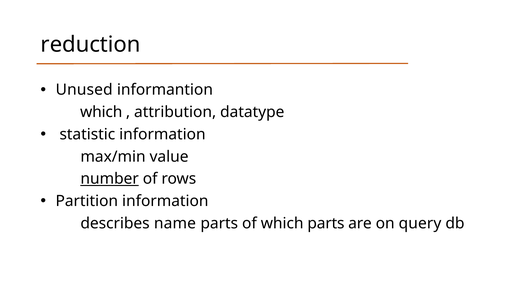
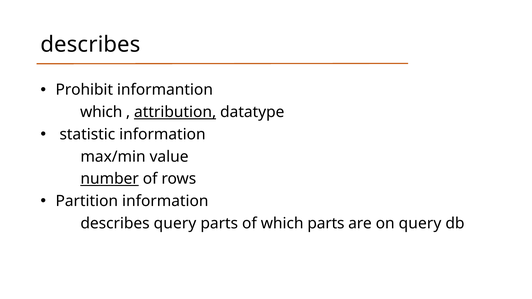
reduction: reduction -> describes (91, 45)
Unused: Unused -> Prohibit (84, 90)
attribution underline: none -> present (175, 112)
describes name: name -> query (175, 224)
